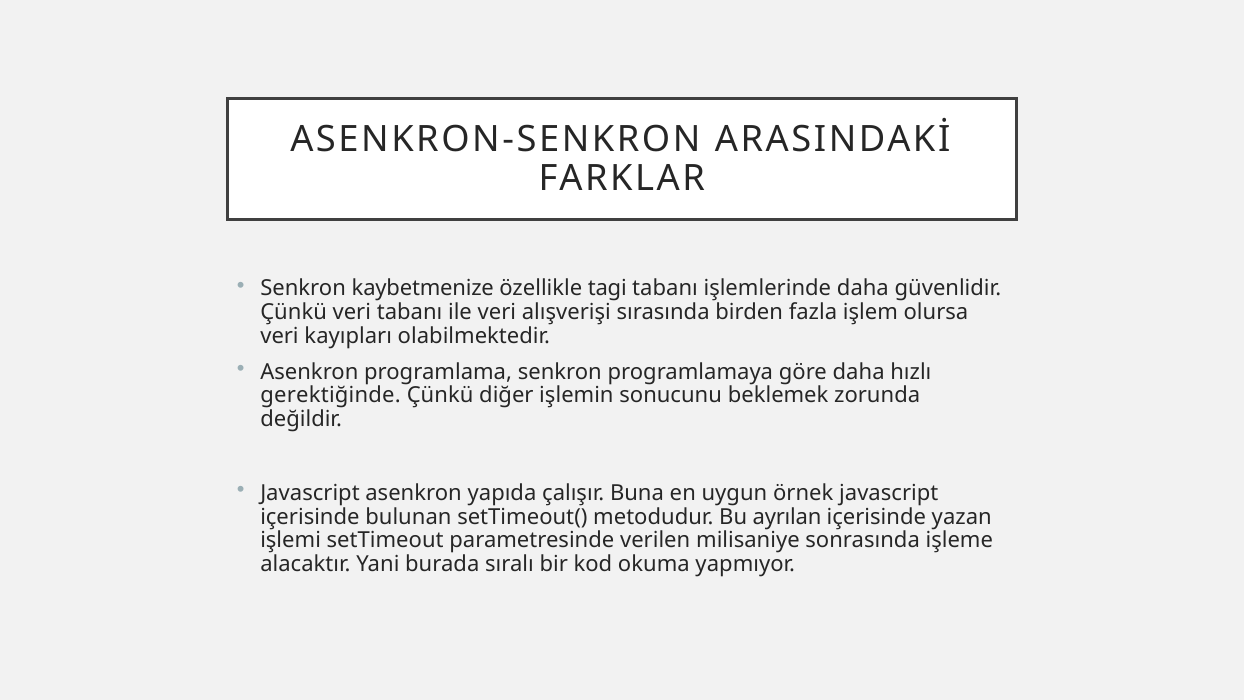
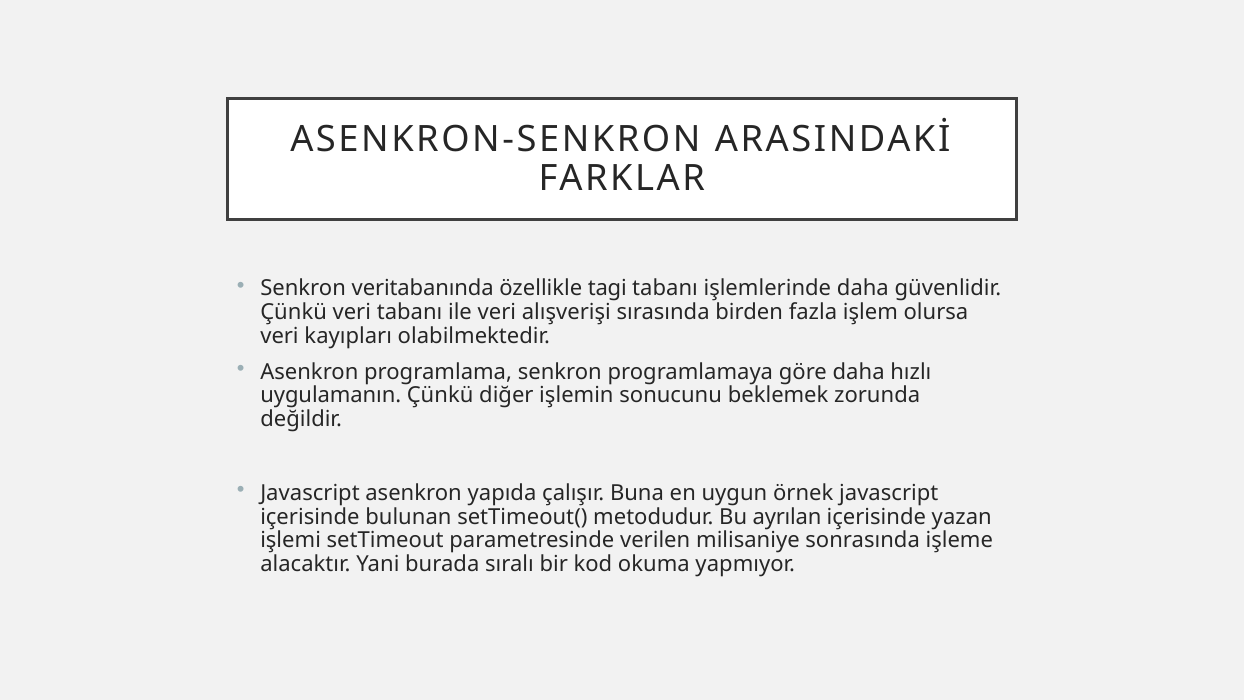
kaybetmenize: kaybetmenize -> veritabanında (423, 289)
gerektiğinde: gerektiğinde -> uygulamanın (331, 395)
